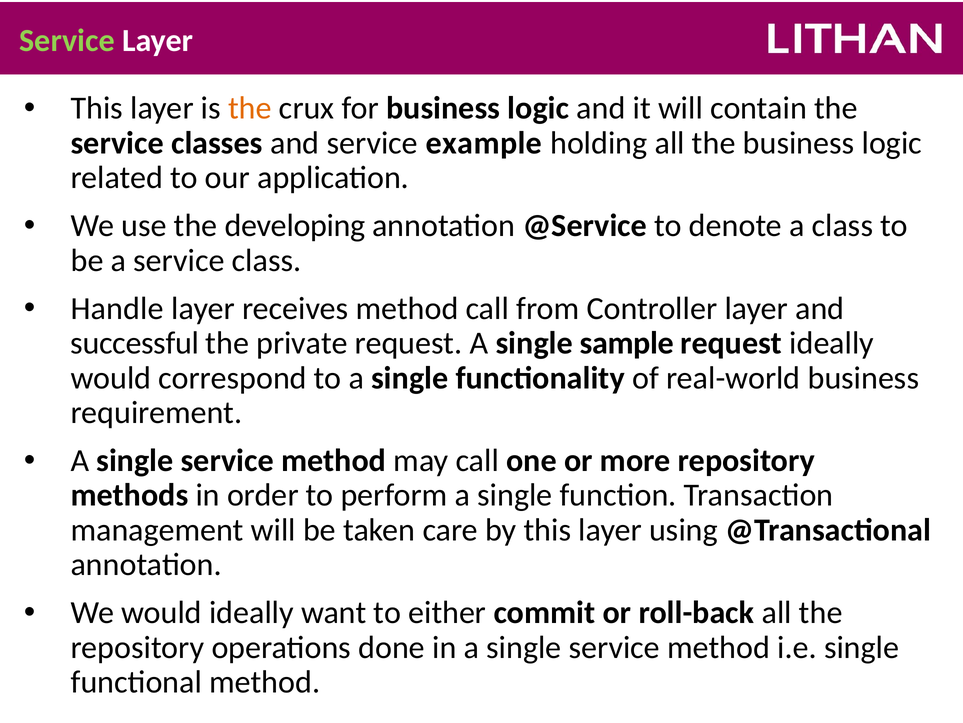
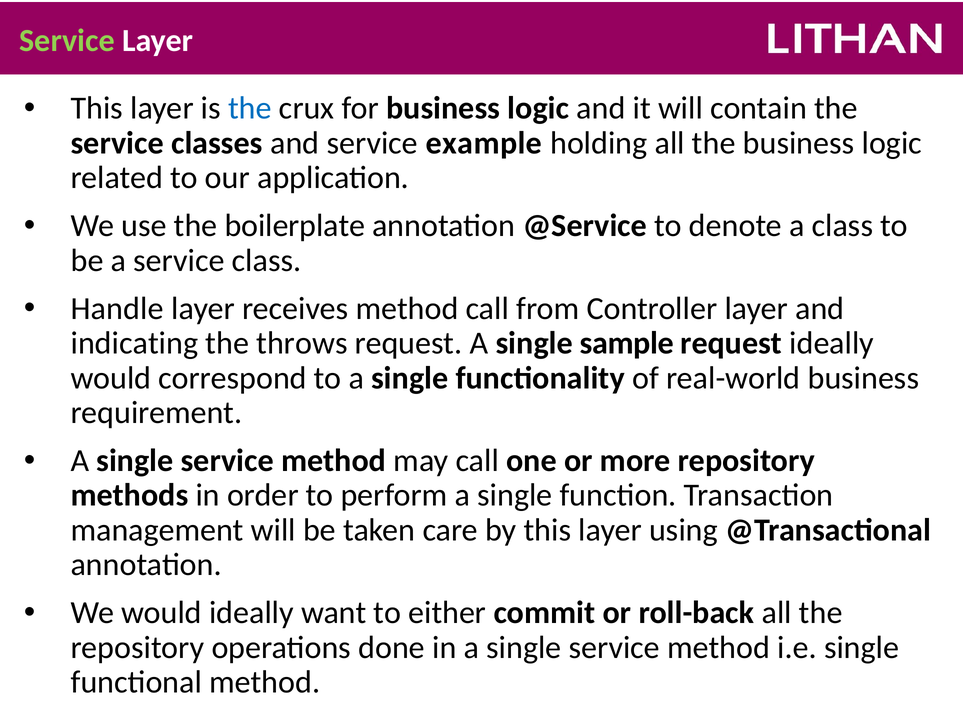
the colour: orange -> blue (250, 108)
developing: developing -> boilerplate (295, 226)
successful: successful -> indicating (134, 343)
private: private -> throws (302, 343)
